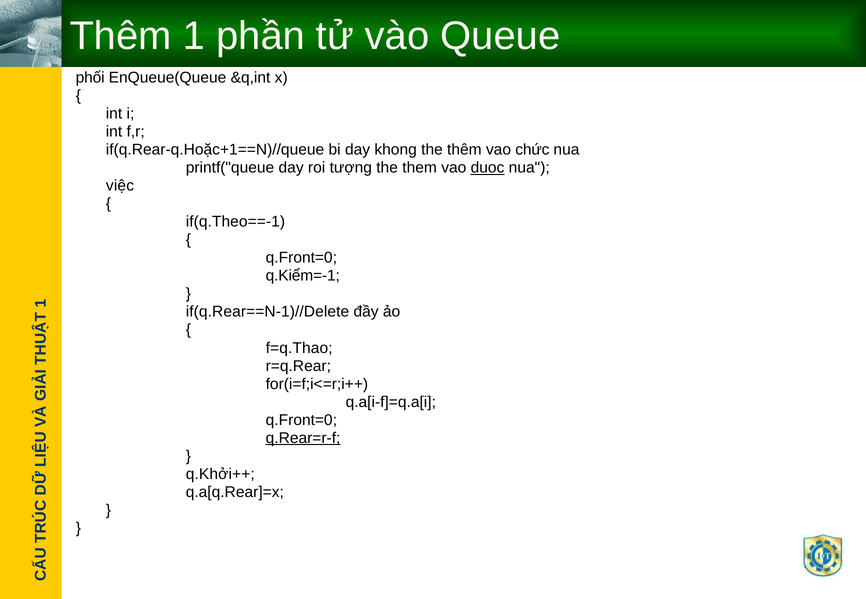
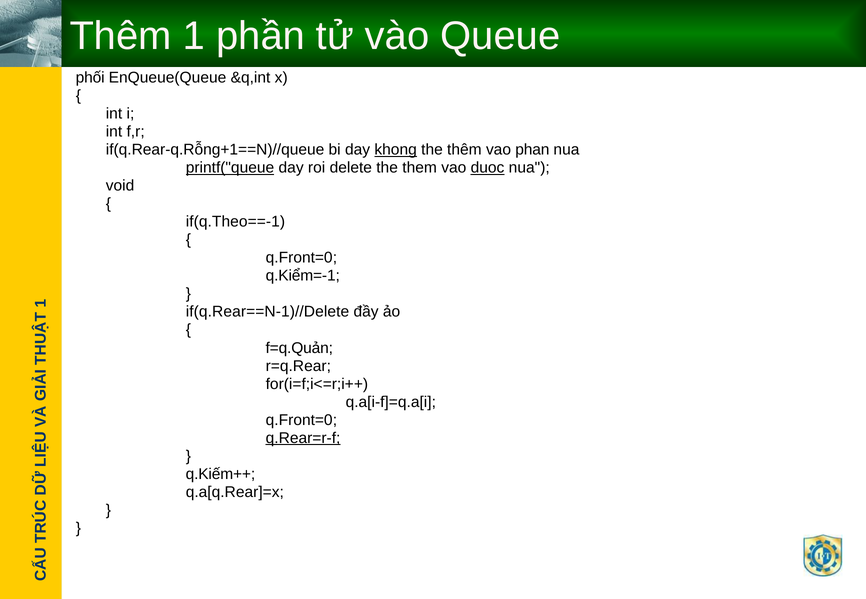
if(q.Rear-q.Hoặc+1==N)//queue: if(q.Rear-q.Hoặc+1==N)//queue -> if(q.Rear-q.Rỗng+1==N)//queue (215, 150)
khong underline: none -> present (396, 150)
chức: chức -> phan (532, 150)
printf("queue underline: none -> present (230, 168)
tượng: tượng -> delete (351, 168)
việc: việc -> void (120, 186)
f=q.Thao: f=q.Thao -> f=q.Quản (299, 348)
q.Khởi++: q.Khởi++ -> q.Kiếm++ (220, 474)
